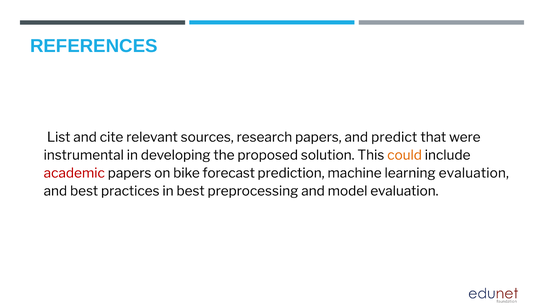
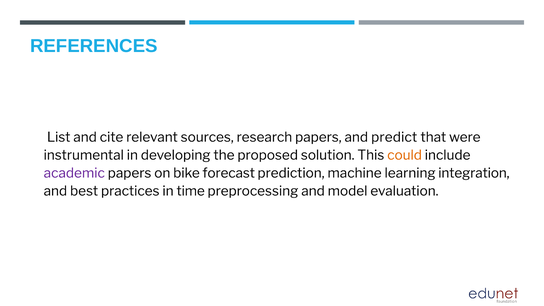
academic colour: red -> purple (74, 173)
learning evaluation: evaluation -> integration (474, 173)
in best: best -> time (191, 191)
